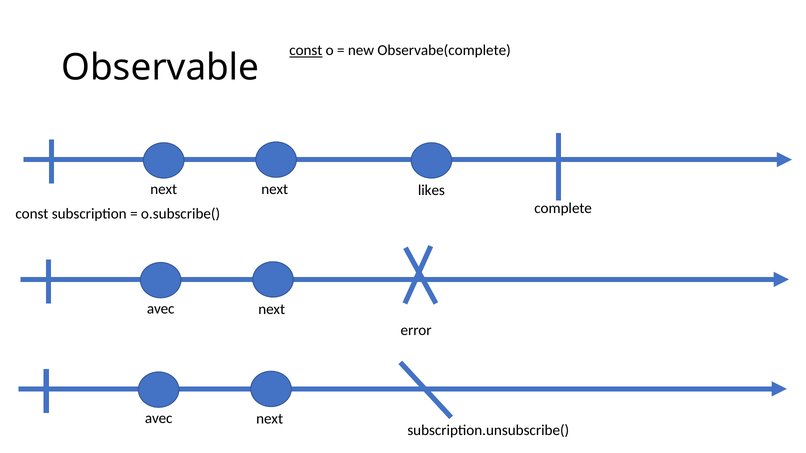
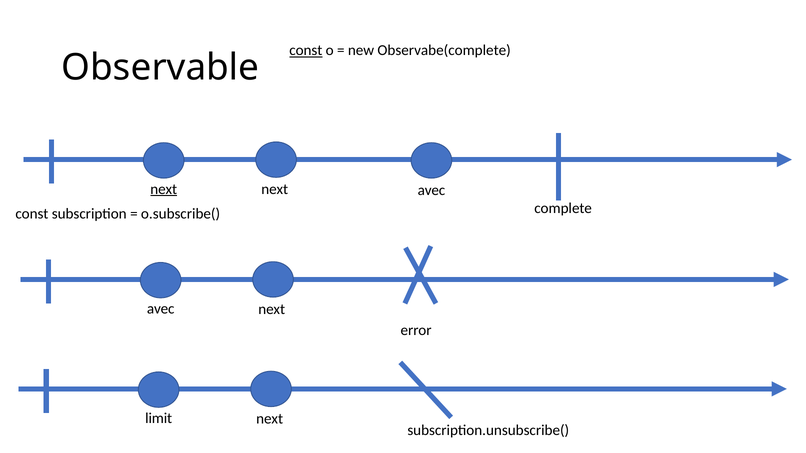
next underline: none -> present (164, 189)
next likes: likes -> avec (431, 191)
avec: avec -> limit (159, 419)
